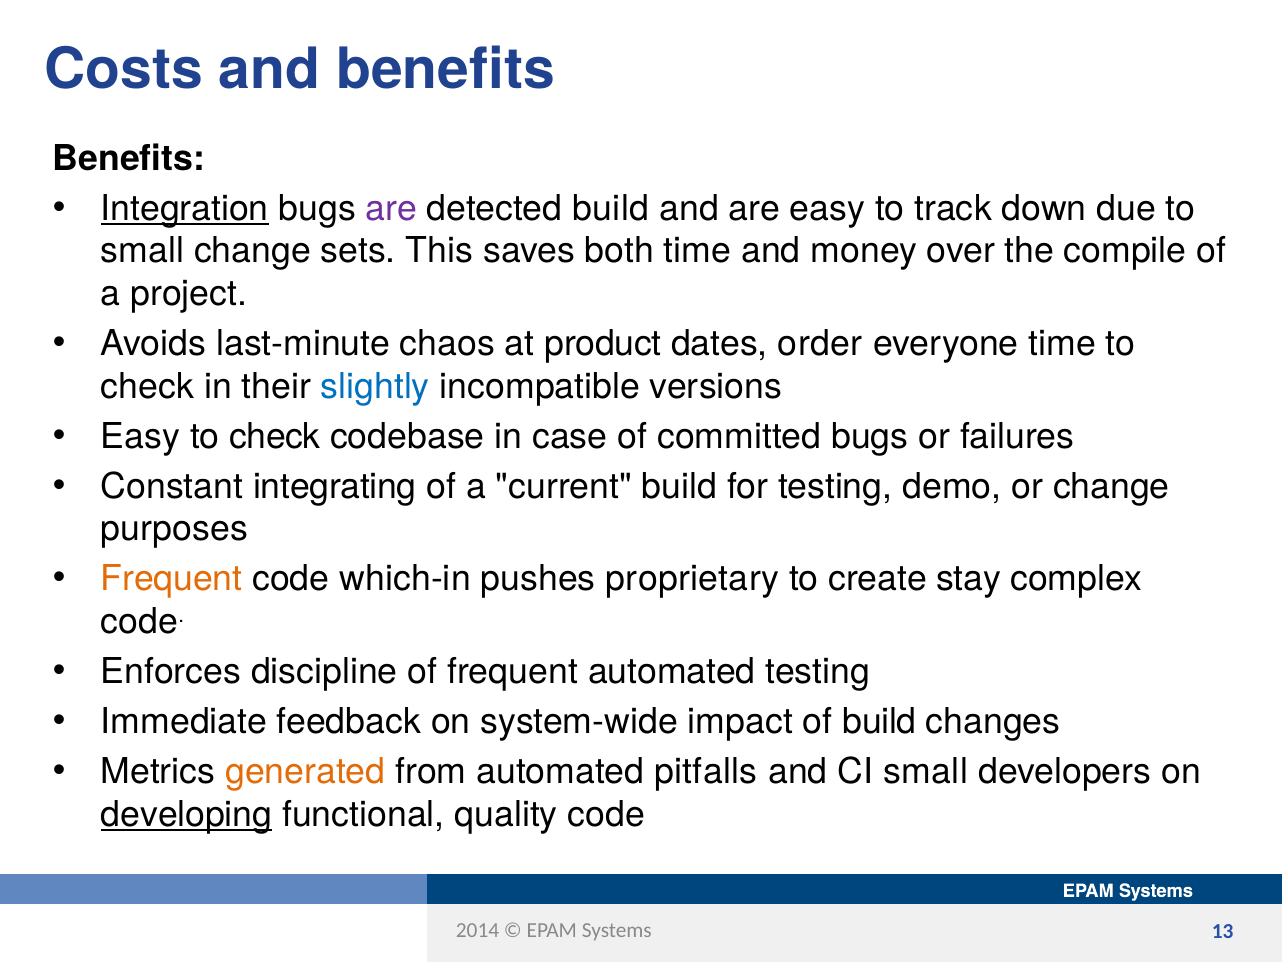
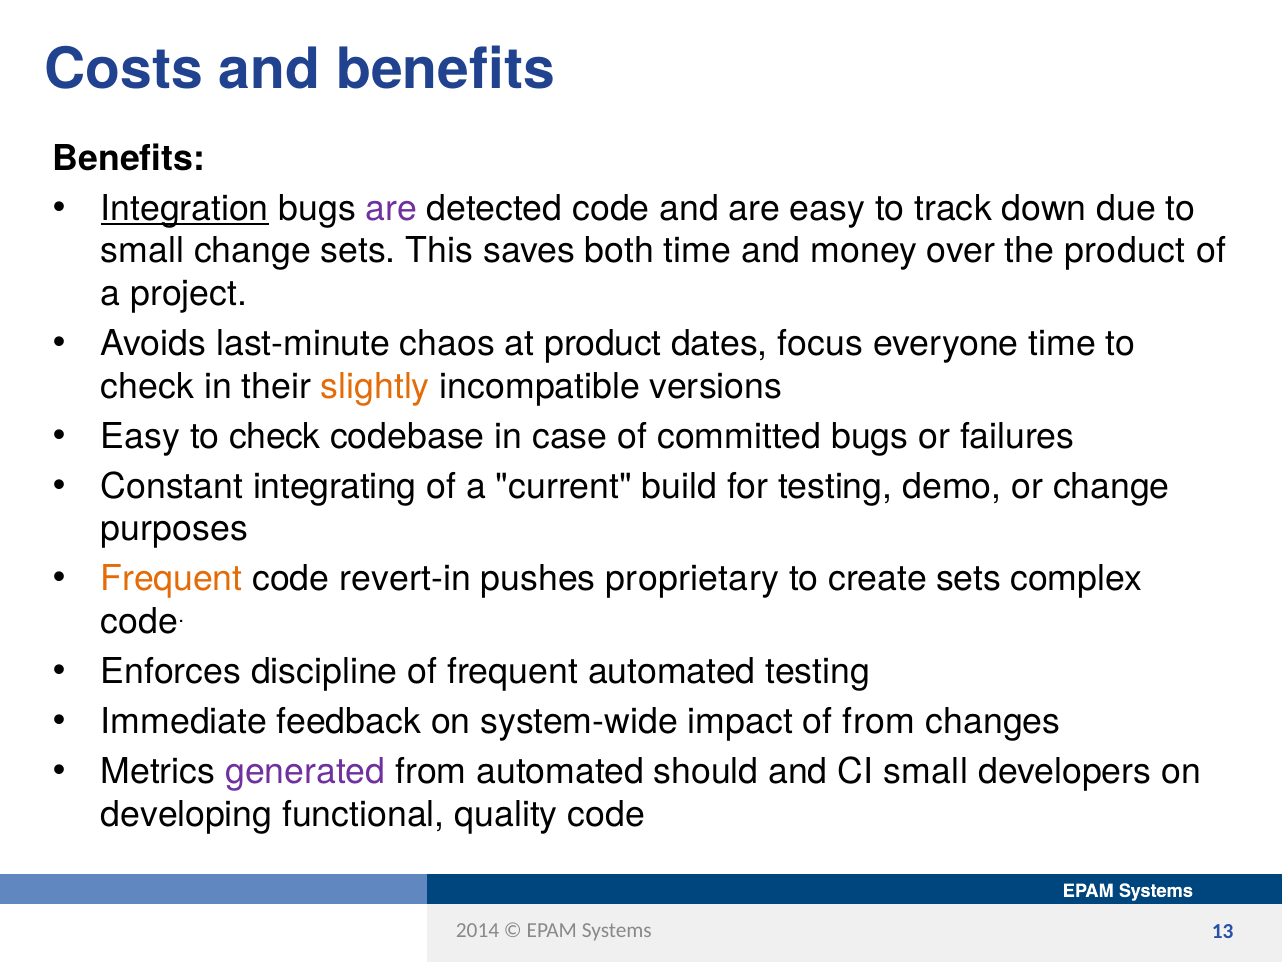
detected build: build -> code (611, 209)
the compile: compile -> product (1125, 251)
order: order -> focus (820, 344)
slightly colour: blue -> orange (375, 387)
which-in: which-in -> revert-in (405, 579)
create stay: stay -> sets (969, 579)
of build: build -> from (879, 722)
generated colour: orange -> purple (305, 772)
pitfalls: pitfalls -> should (706, 772)
developing underline: present -> none (187, 815)
